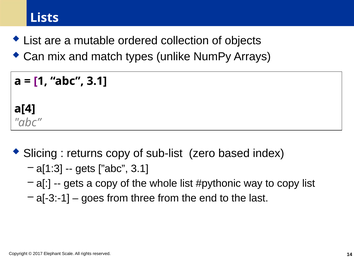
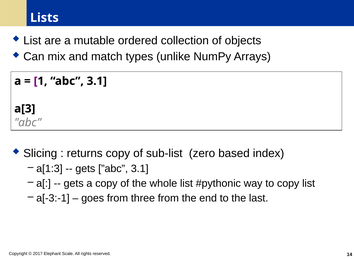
a[4: a[4 -> a[3 (25, 109)
